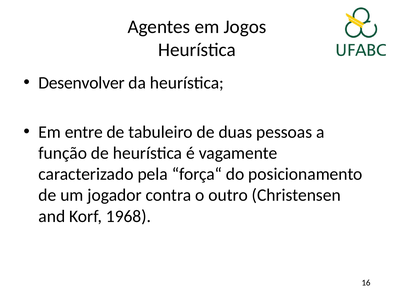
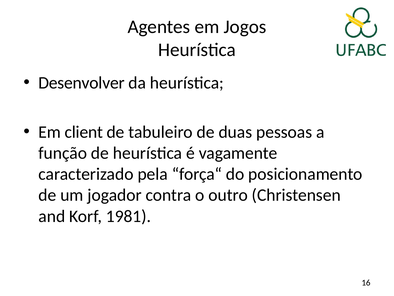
entre: entre -> client (84, 132)
1968: 1968 -> 1981 (128, 216)
